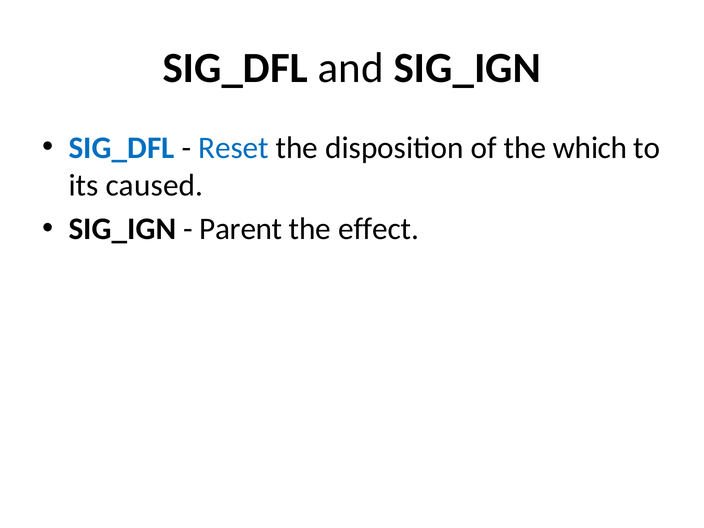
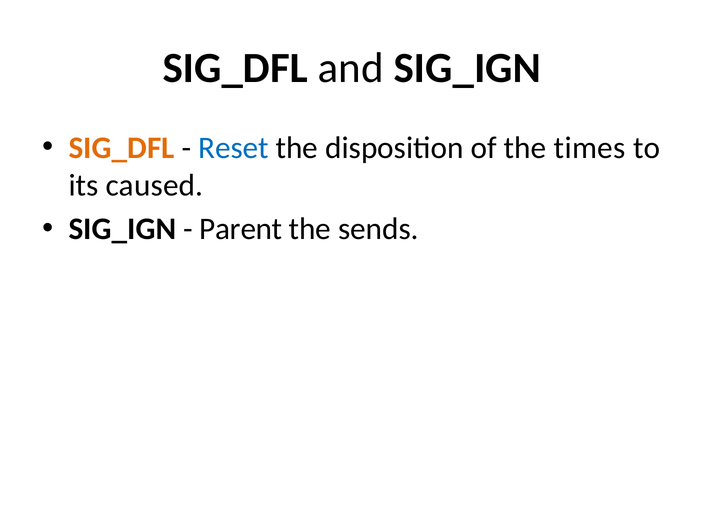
SIG_DFL colour: blue -> orange (122, 148)
which: which -> times (590, 148)
effect: effect -> sends (379, 229)
